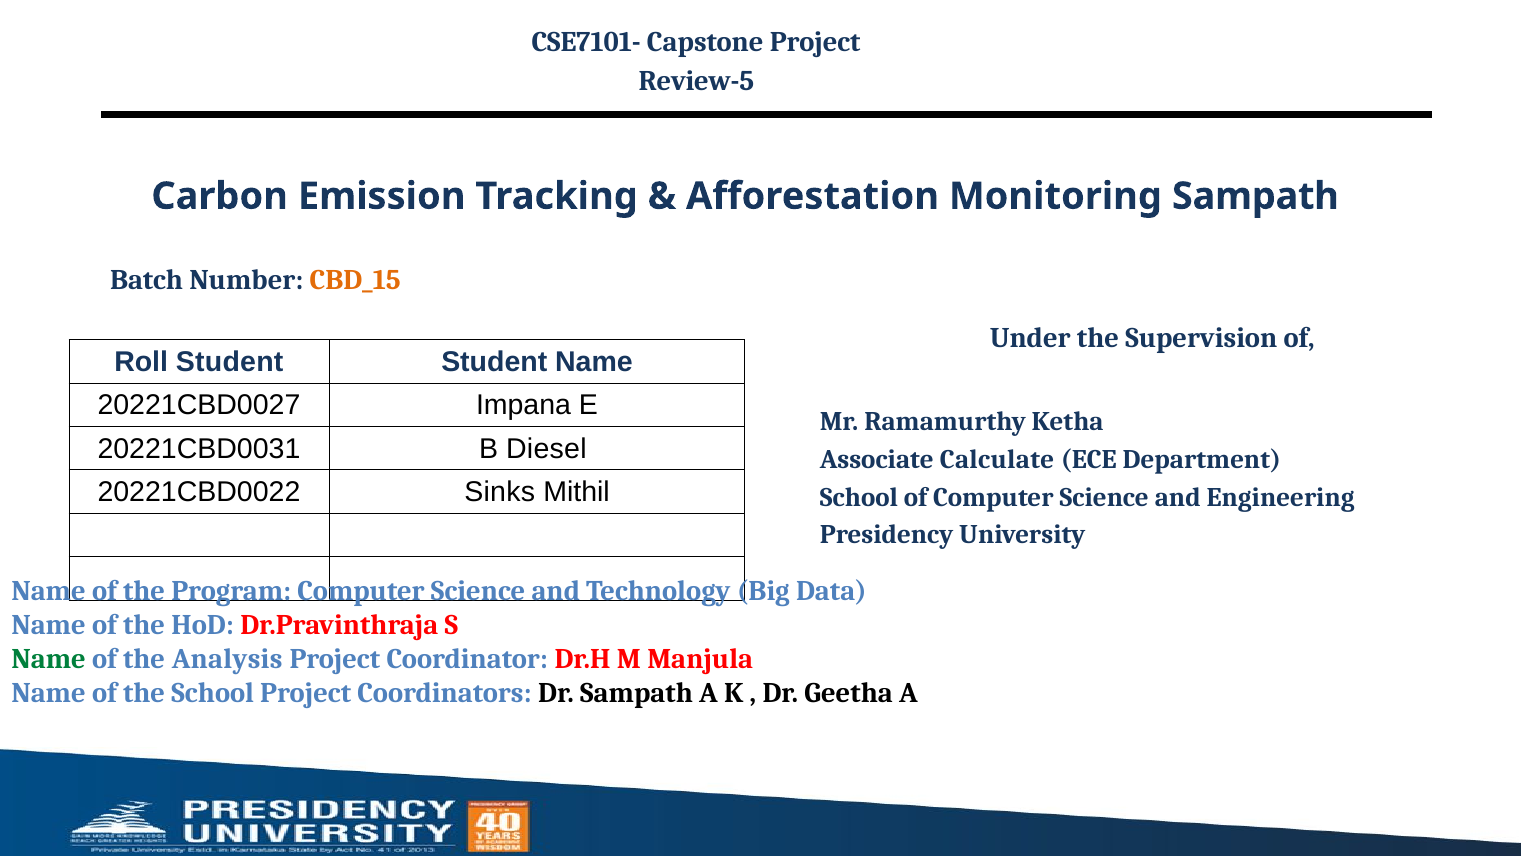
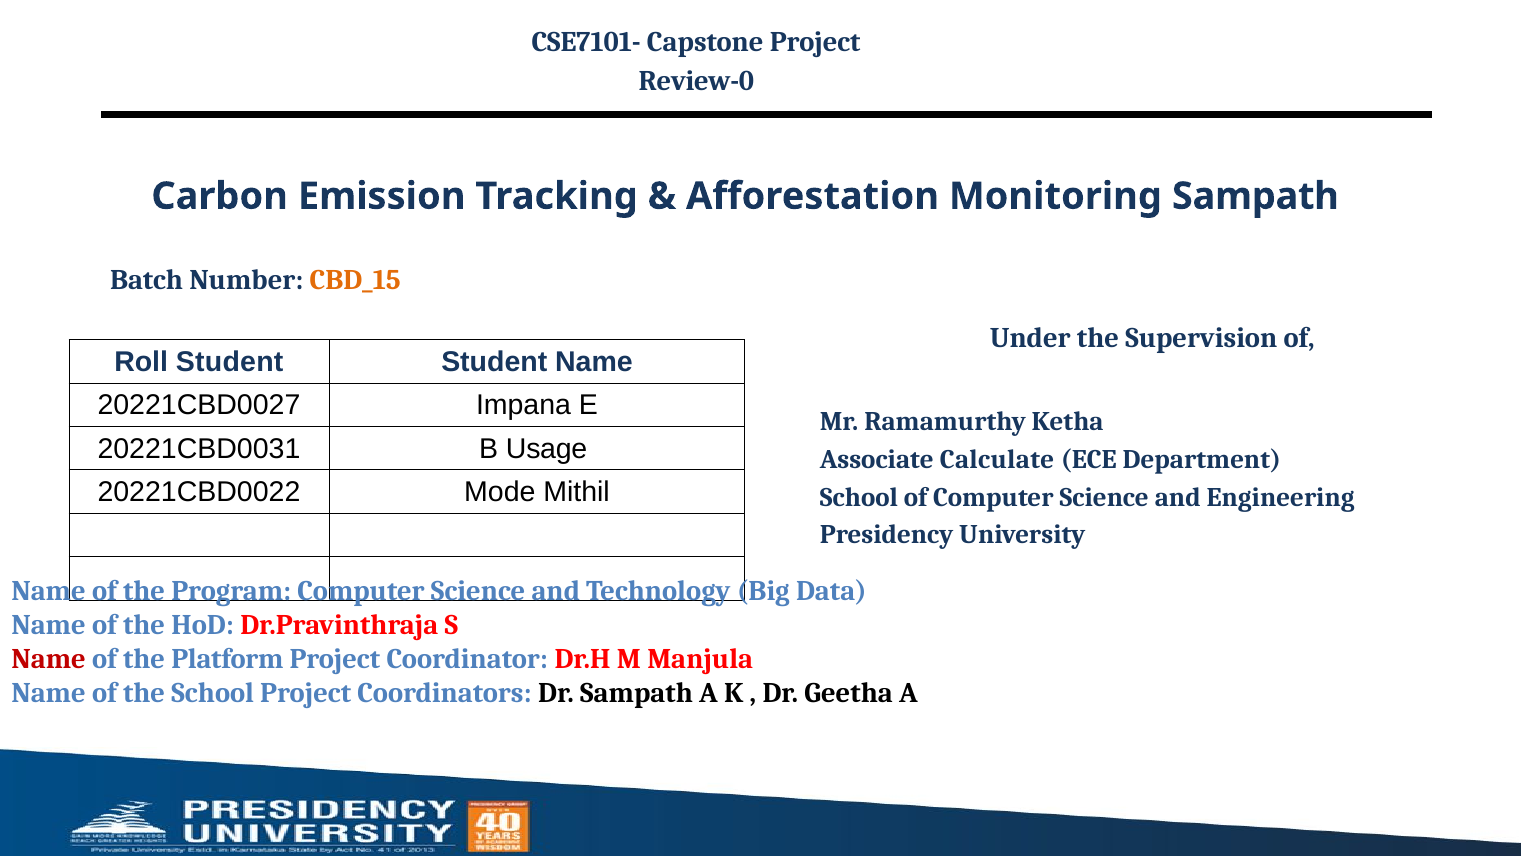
Review-5: Review-5 -> Review-0 (696, 81)
Diesel: Diesel -> Usage (547, 449)
Sinks: Sinks -> Mode (500, 492)
Name colour: green -> red (49, 659)
Analysis: Analysis -> Platform (227, 659)
